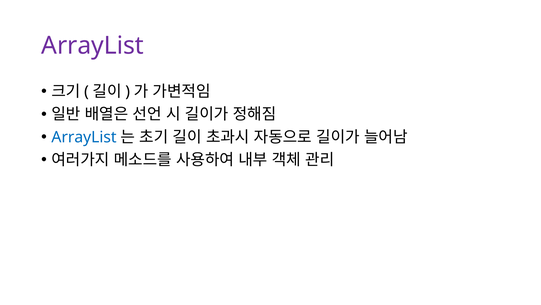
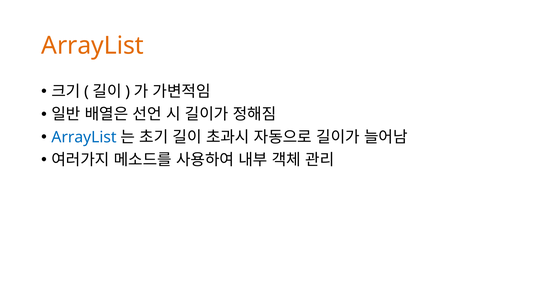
ArrayList colour: purple -> orange (93, 45)
